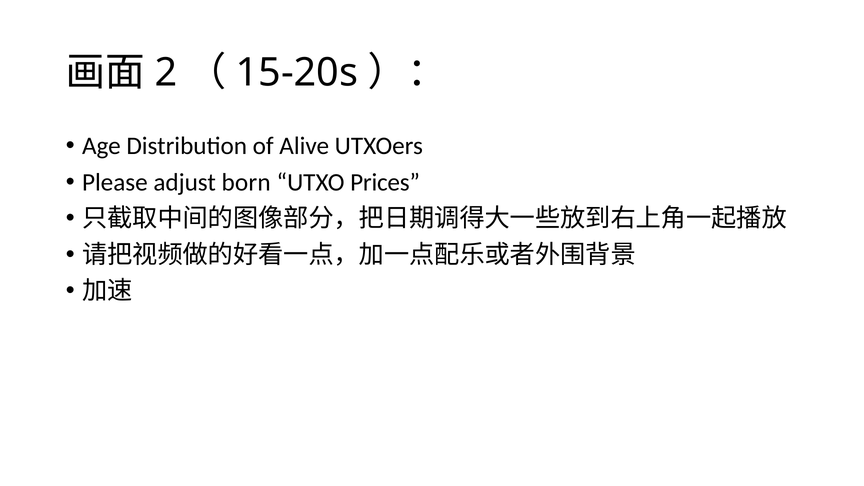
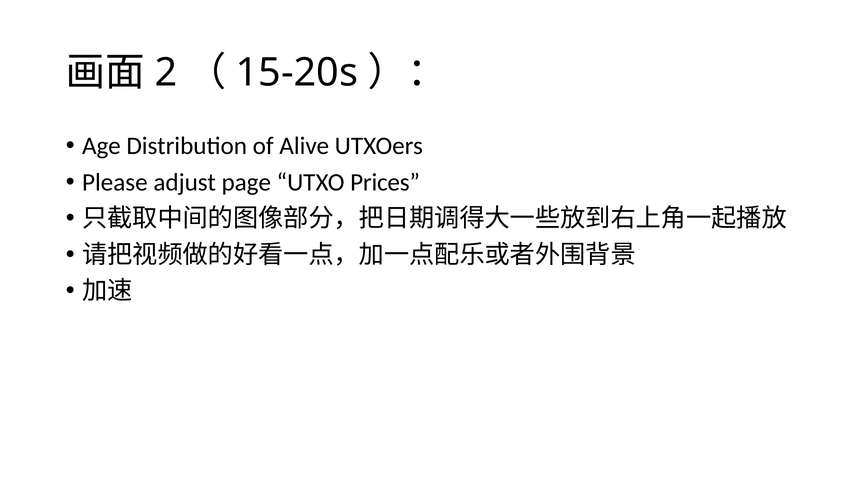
born: born -> page (246, 182)
